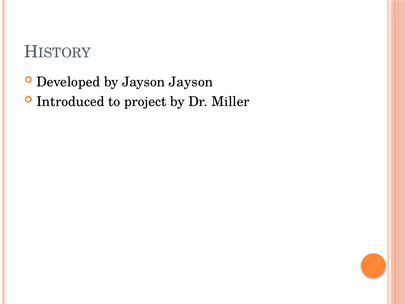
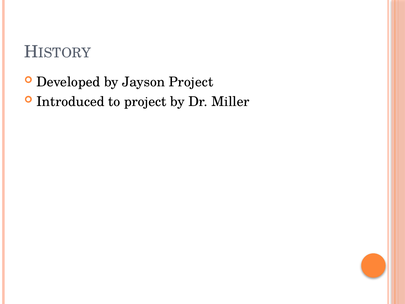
Jayson Jayson: Jayson -> Project (191, 82)
